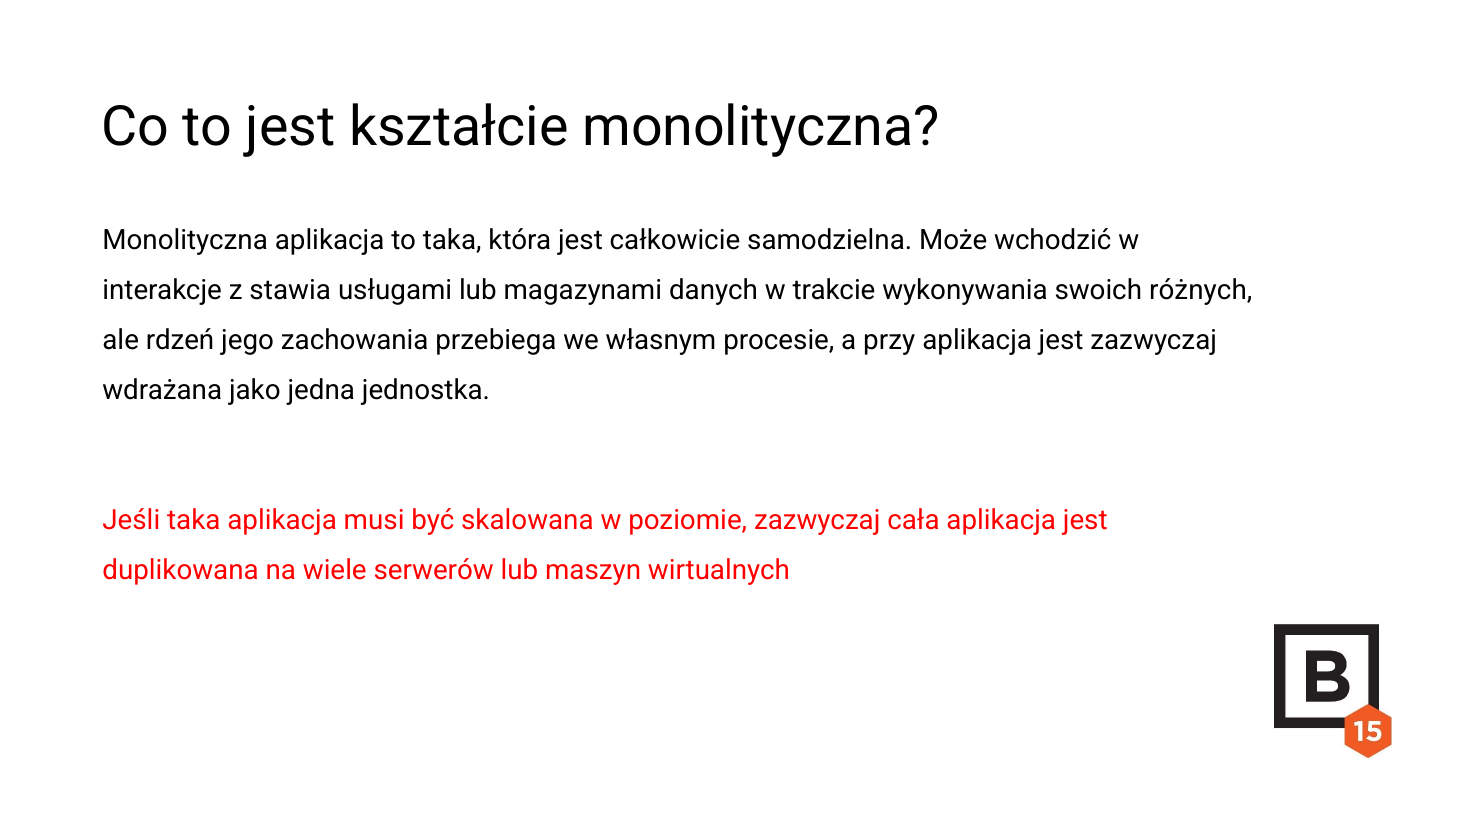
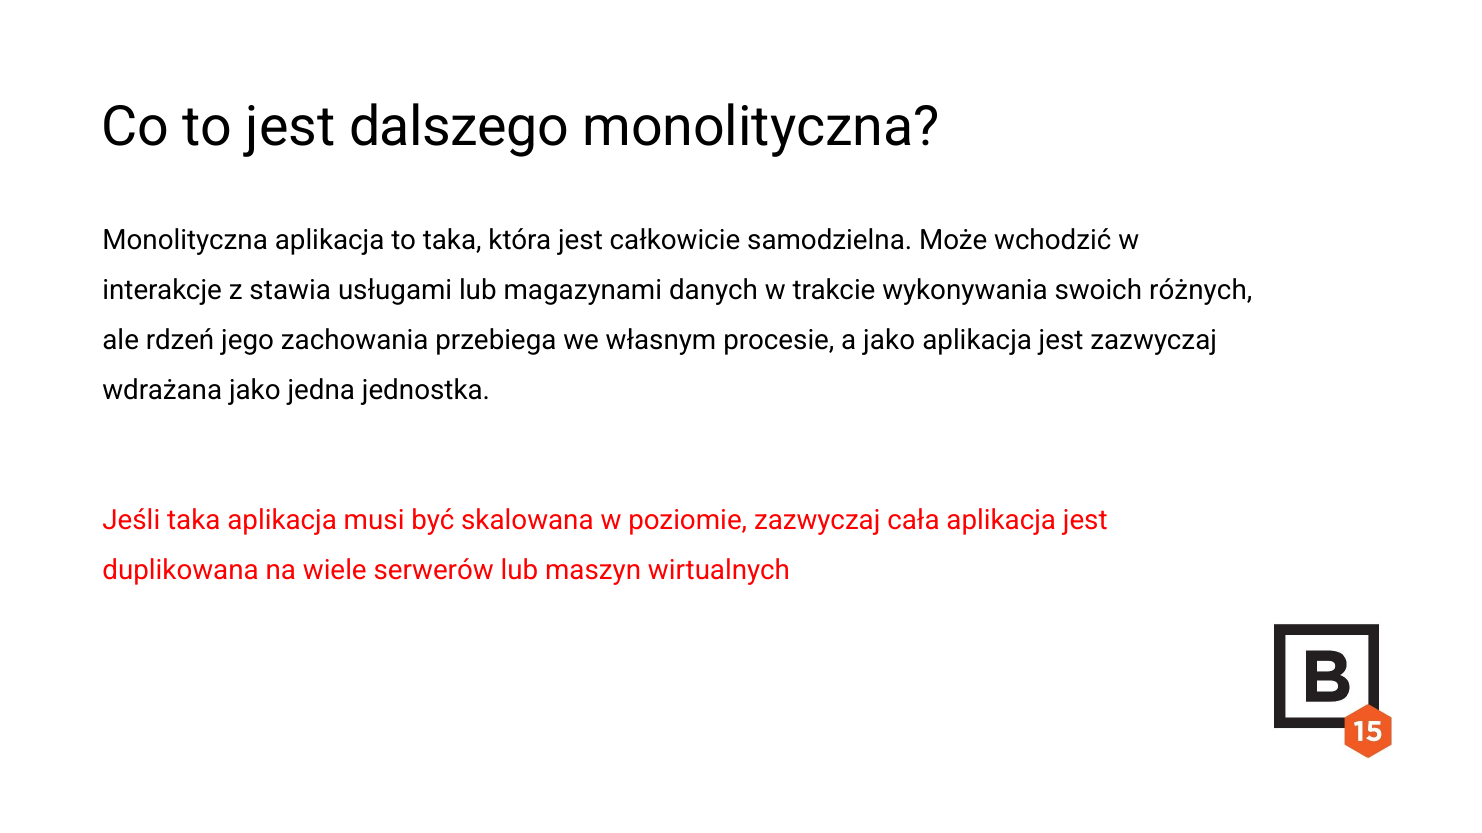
kształcie: kształcie -> dalszego (459, 128)
a przy: przy -> jako (889, 340)
